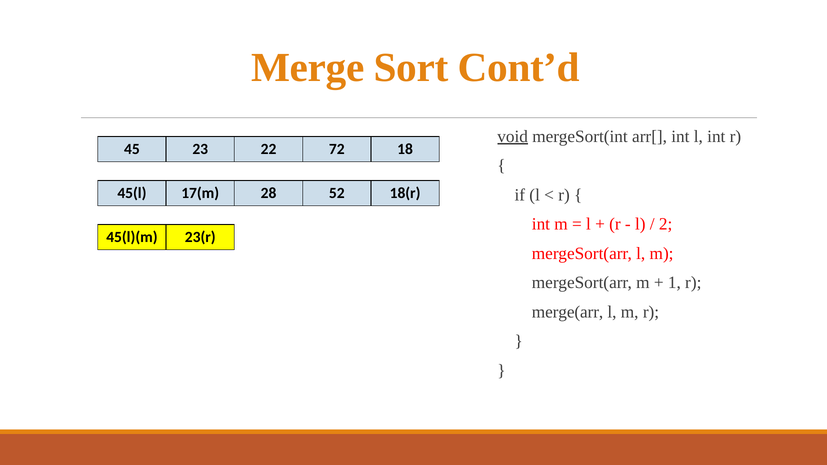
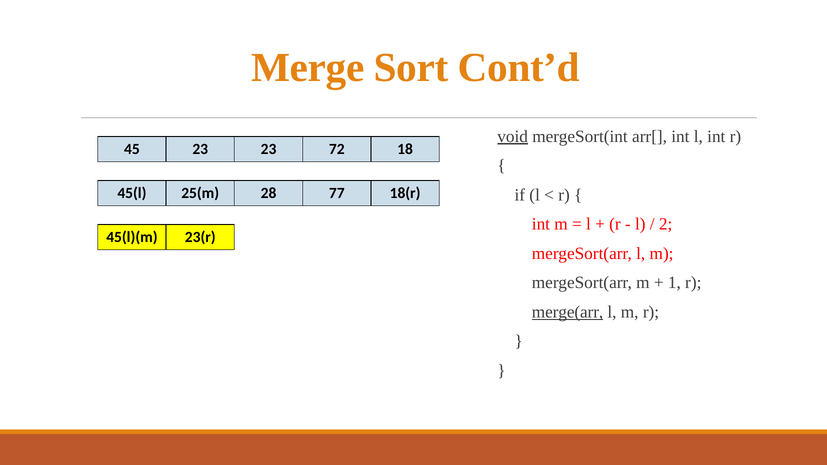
23 22: 22 -> 23 (269, 149)
17(m: 17(m -> 25(m (200, 193)
52: 52 -> 77 (337, 193)
merge(arr underline: none -> present (568, 312)
